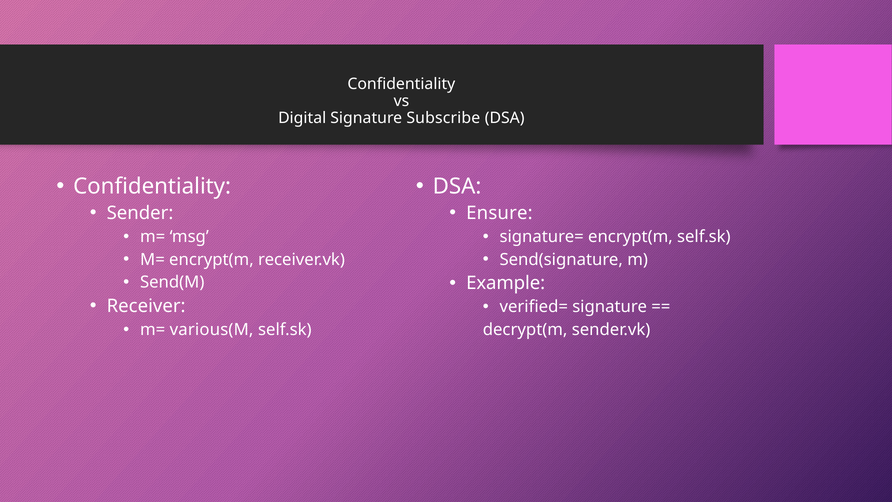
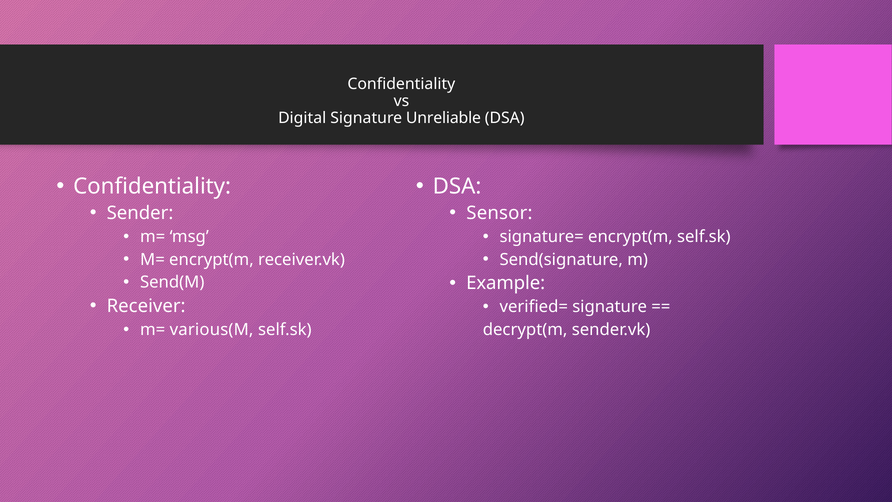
Subscribe: Subscribe -> Unreliable (443, 118)
Ensure: Ensure -> Sensor (499, 213)
